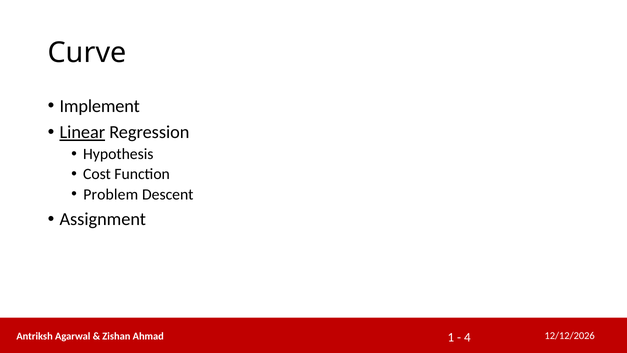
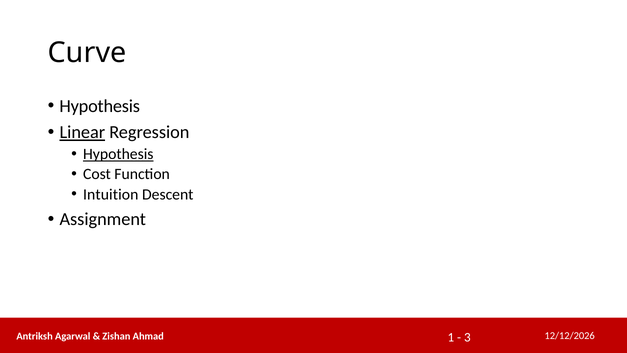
Implement: Implement -> Hypothesis (100, 106)
Hypothesis underline: none -> present (118, 154)
Problem: Problem -> Intuition (111, 194)
4: 4 -> 3 (467, 337)
